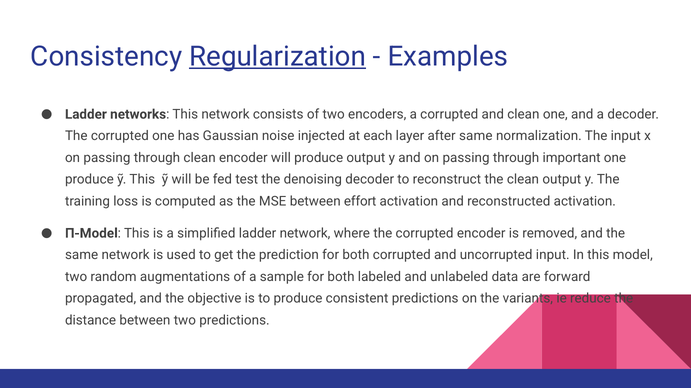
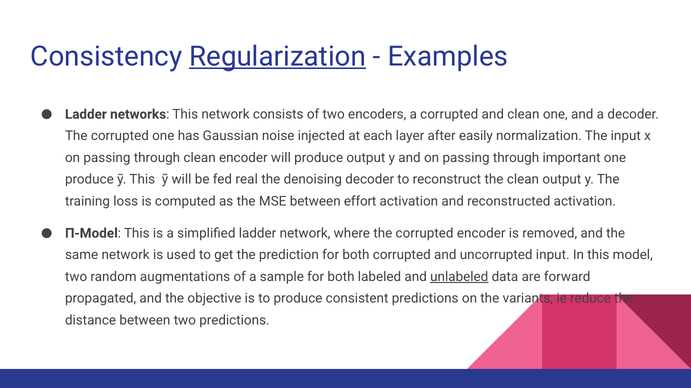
after same: same -> easily (476, 136)
test: test -> real (247, 180)
unlabeled underline: none -> present (459, 277)
